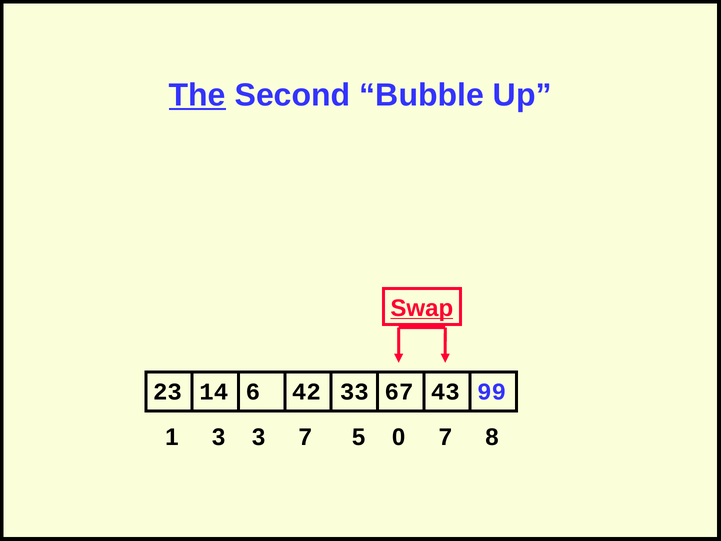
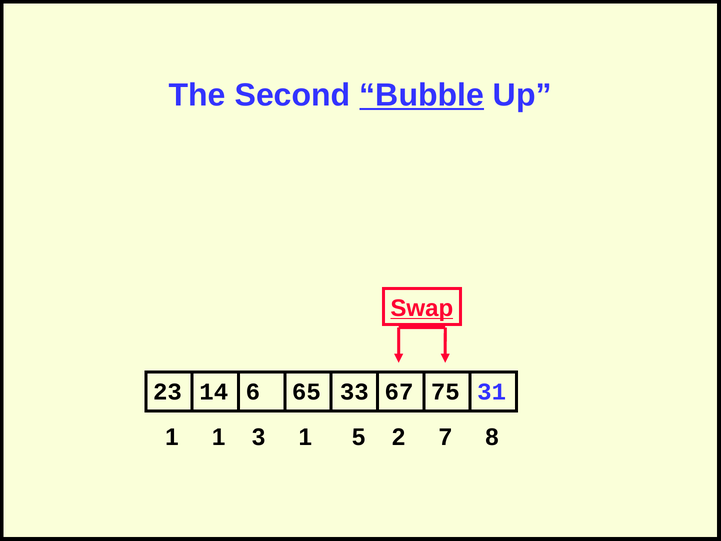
The underline: present -> none (197, 95)
Bubble underline: none -> present (422, 95)
42: 42 -> 65 (306, 391)
43: 43 -> 75 (445, 391)
99: 99 -> 31 (492, 391)
1 3: 3 -> 1 (219, 437)
3 7: 7 -> 1 (305, 437)
0: 0 -> 2 (399, 437)
